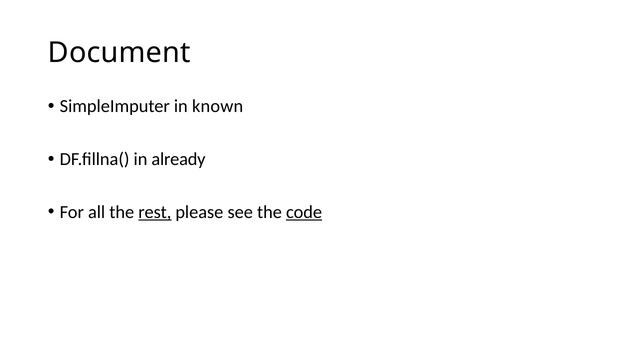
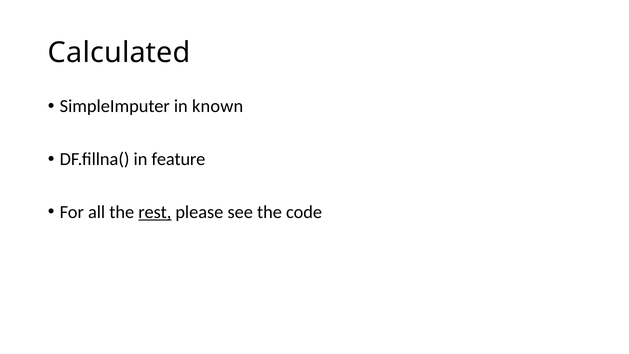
Document: Document -> Calculated (119, 53)
already: already -> feature (178, 159)
code underline: present -> none (304, 212)
